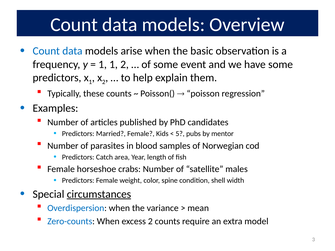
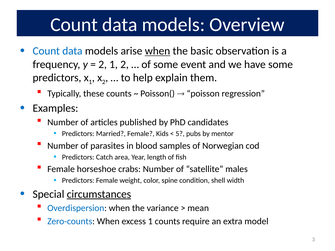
when underline: none -> present (157, 51)
1: 1 -> 2 (103, 64)
excess 2: 2 -> 1 (150, 221)
